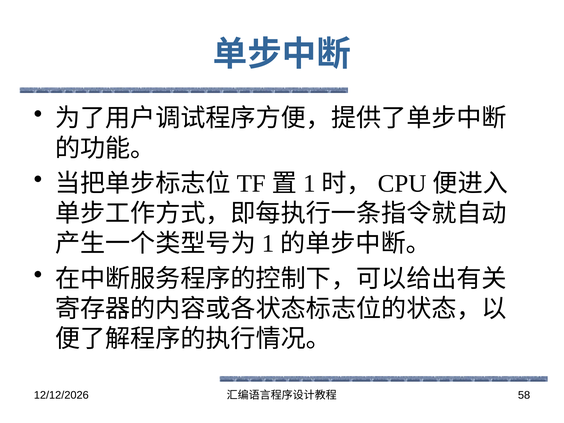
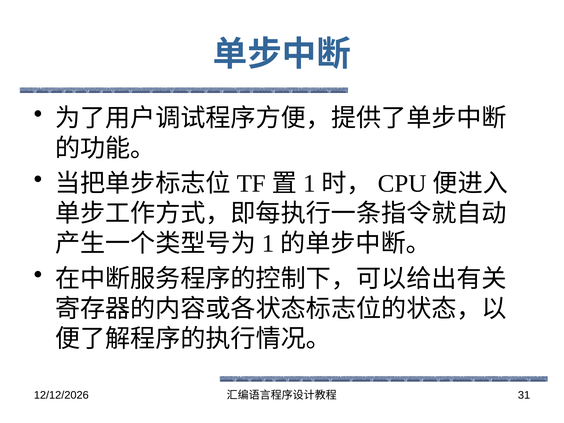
58: 58 -> 31 (524, 395)
